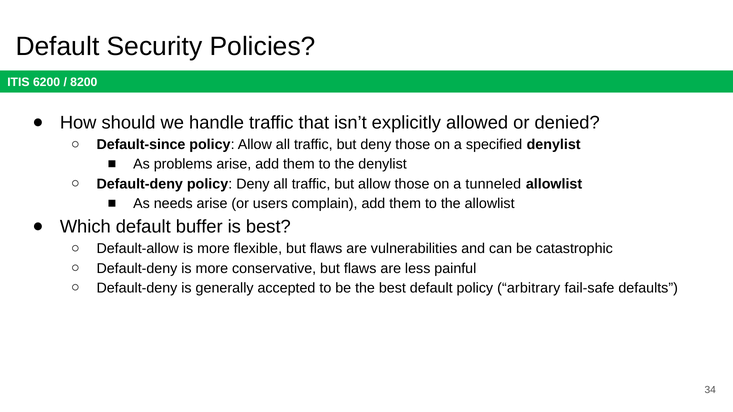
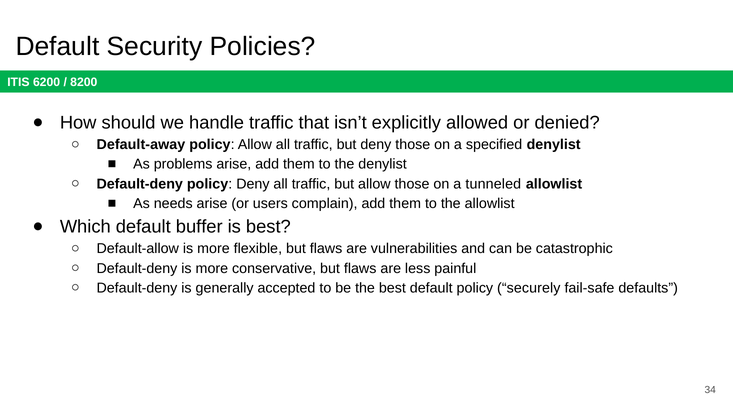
Default-since: Default-since -> Default-away (141, 145)
arbitrary: arbitrary -> securely (529, 288)
